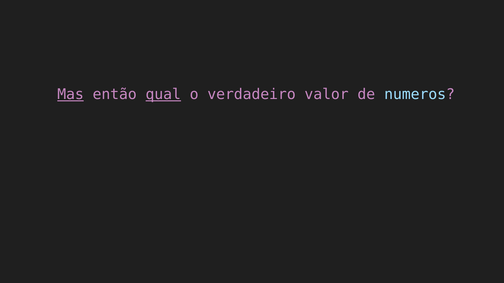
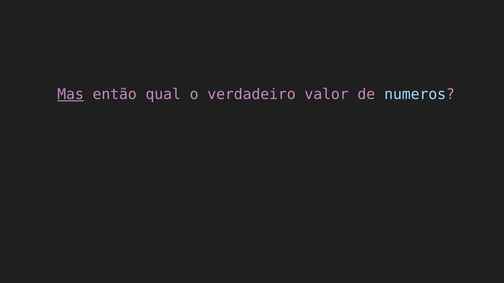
qual underline: present -> none (163, 95)
